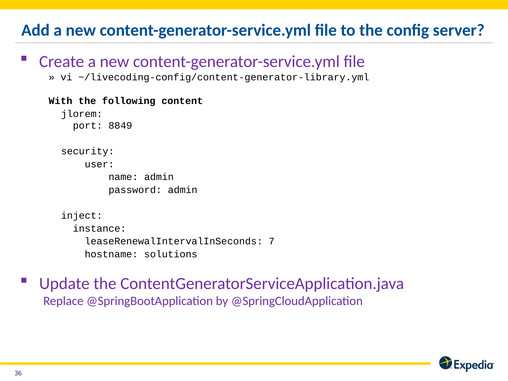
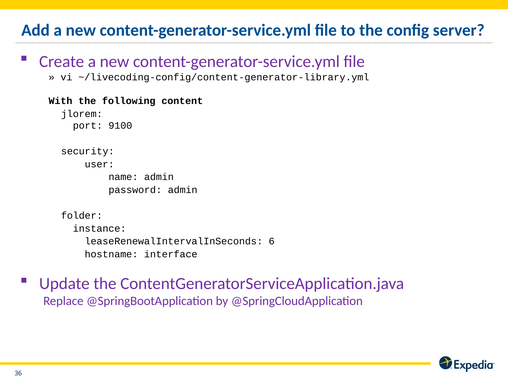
8849: 8849 -> 9100 (120, 126)
inject: inject -> folder (82, 216)
7: 7 -> 6 (272, 241)
solutions: solutions -> interface (171, 254)
